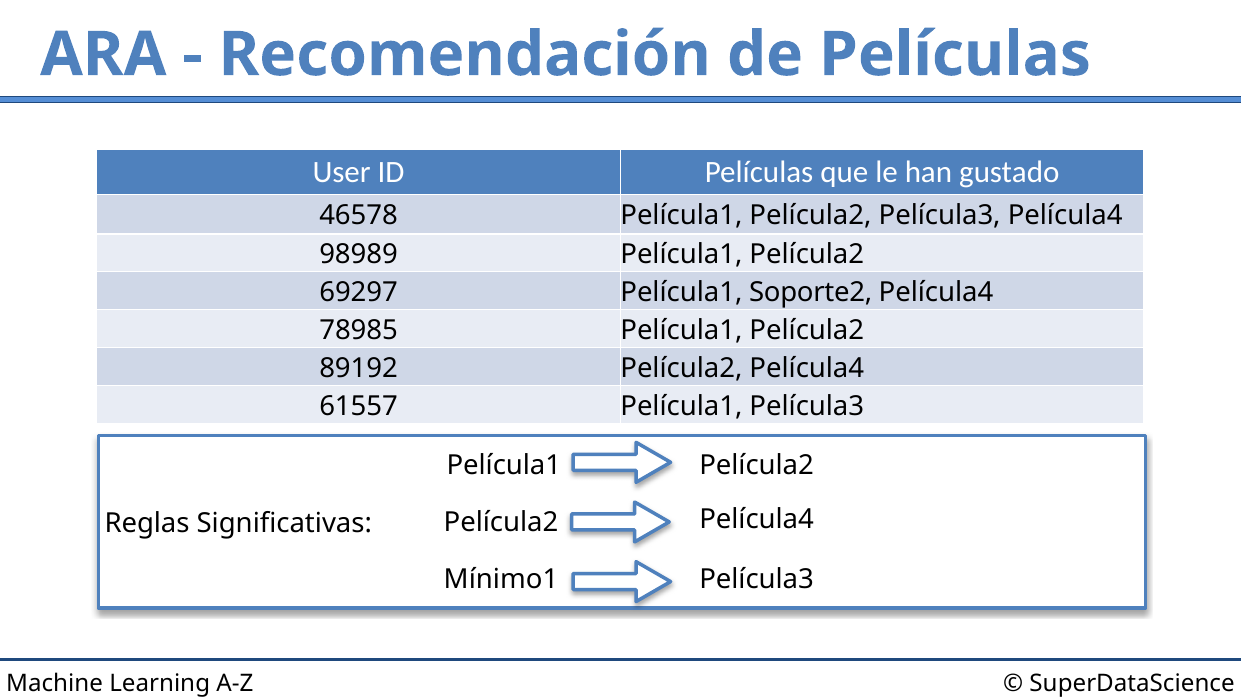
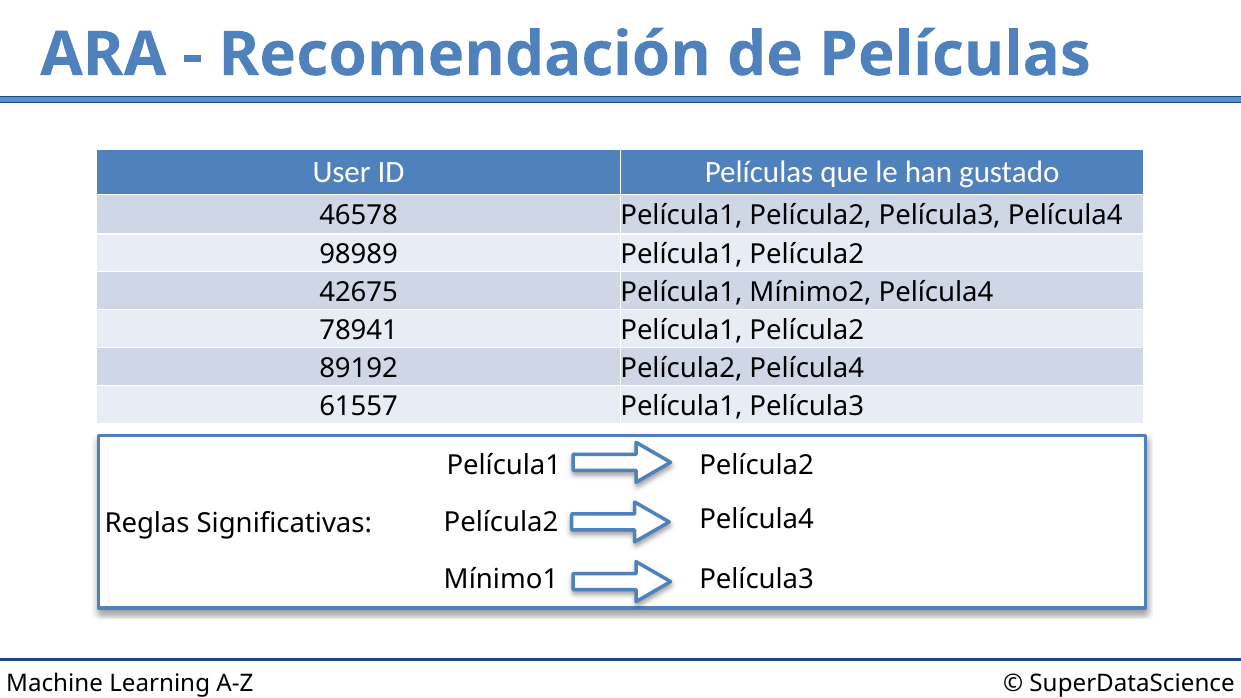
69297: 69297 -> 42675 (359, 292)
Soporte2: Soporte2 -> Mínimo2 (810, 292)
78985: 78985 -> 78941 (359, 330)
